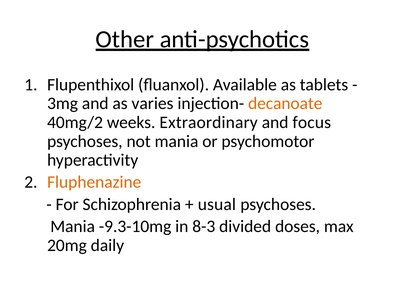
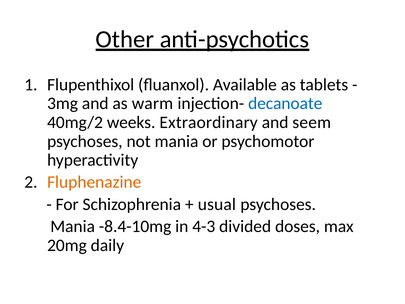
varies: varies -> warm (152, 103)
decanoate colour: orange -> blue (285, 103)
focus: focus -> seem (312, 122)
-9.3-10mg: -9.3-10mg -> -8.4-10mg (135, 226)
8-3: 8-3 -> 4-3 (204, 226)
